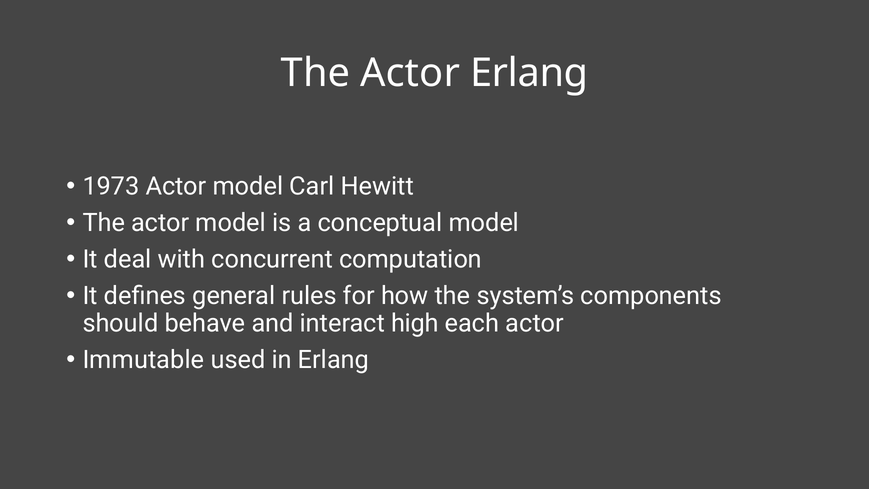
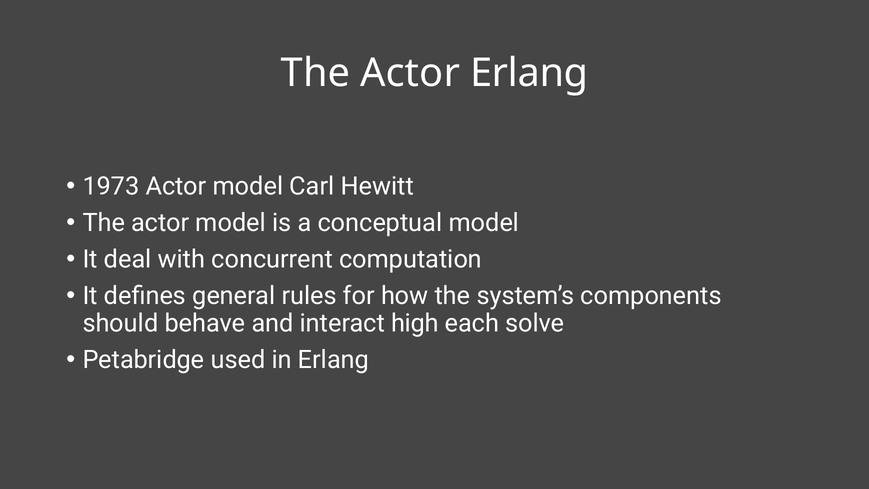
each actor: actor -> solve (535, 323)
Immutable: Immutable -> Petabridge (143, 360)
